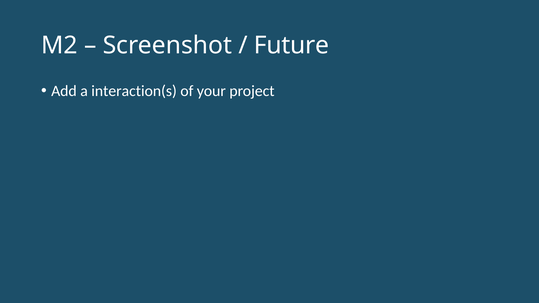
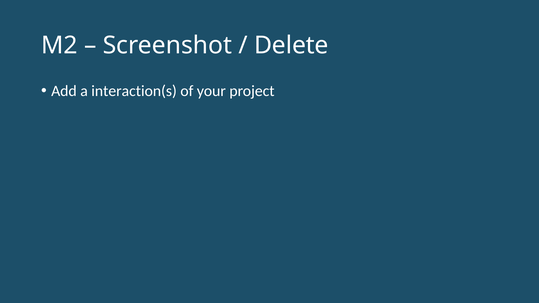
Future: Future -> Delete (291, 45)
